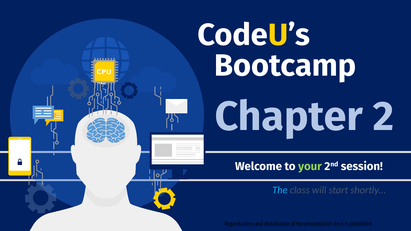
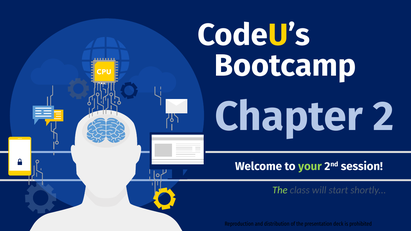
The colour: light blue -> light green (280, 190)
